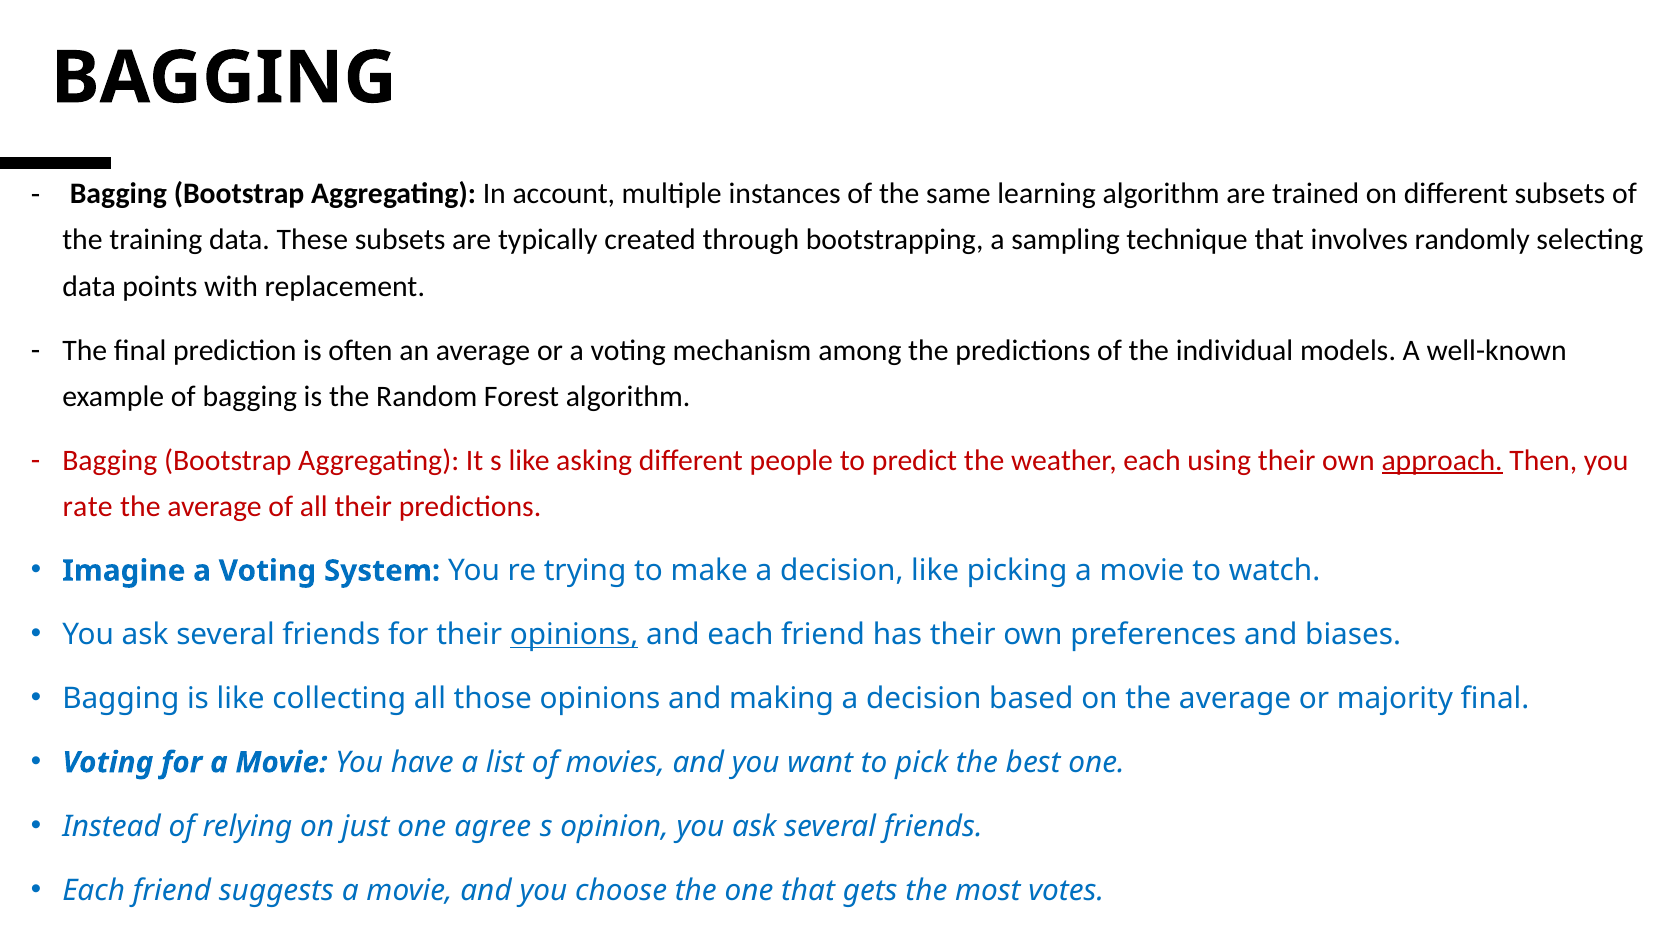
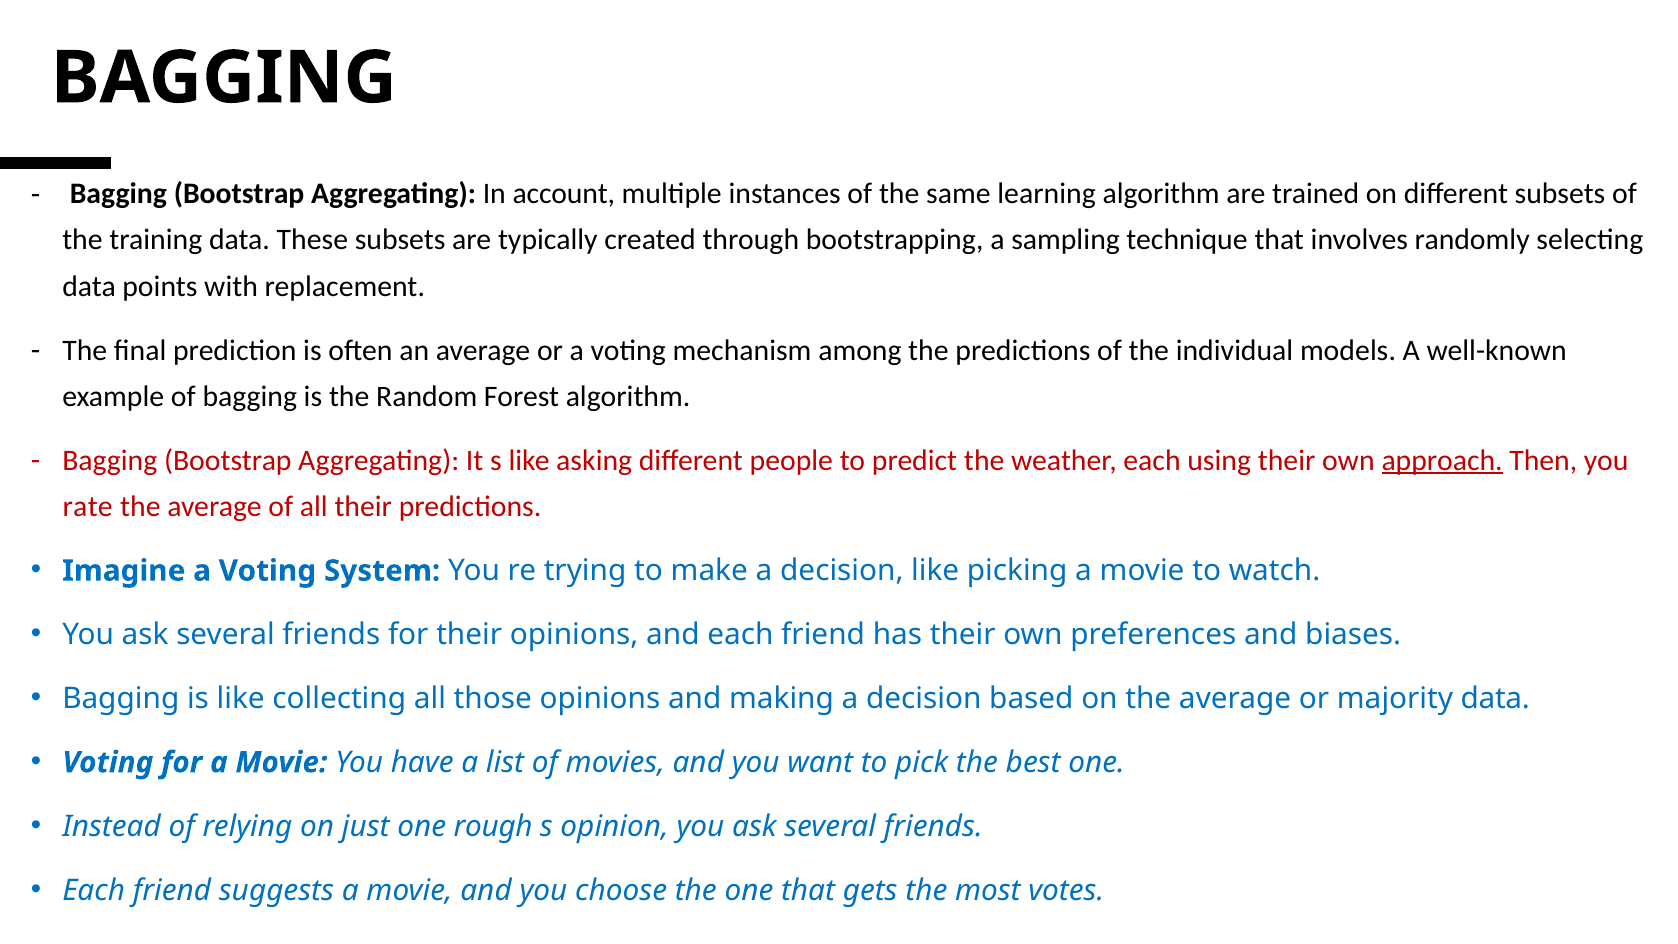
opinions underline: present -> none (574, 635)
majority final: final -> data (1495, 699)
agree: agree -> rough (493, 826)
